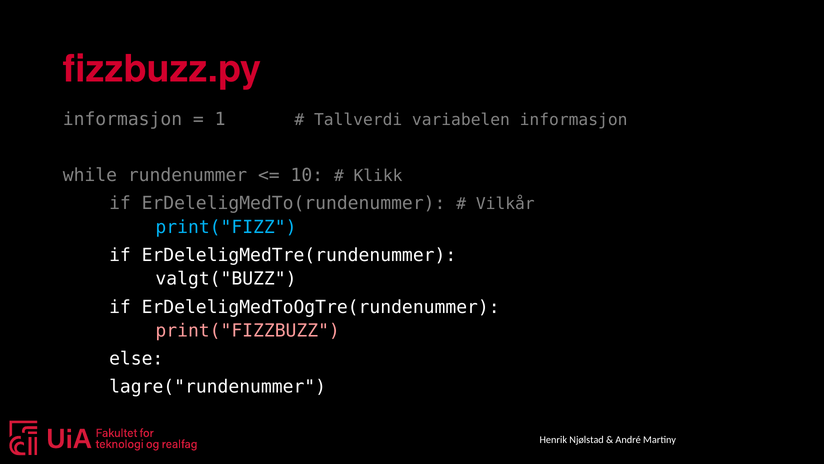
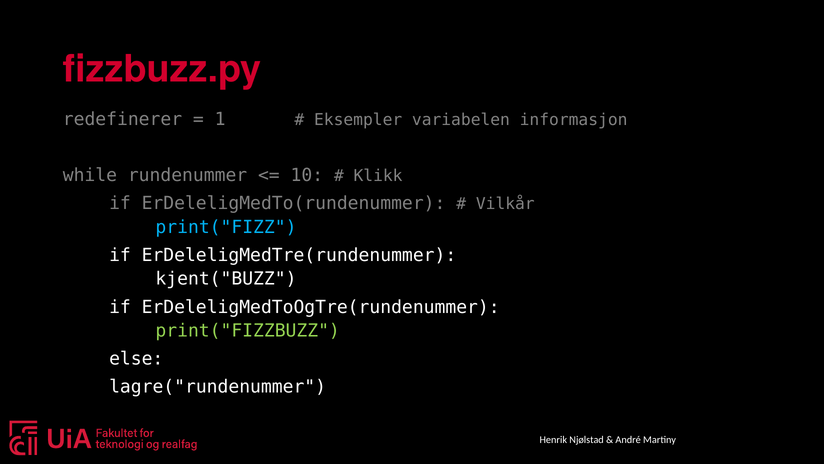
informasjon: informasjon -> redefinerer (122, 119)
Tallverdi: Tallverdi -> Eksempler (358, 120)
valgt("BUZZ: valgt("BUZZ -> kjent("BUZZ (226, 279)
print("FIZZBUZZ colour: pink -> light green (248, 331)
